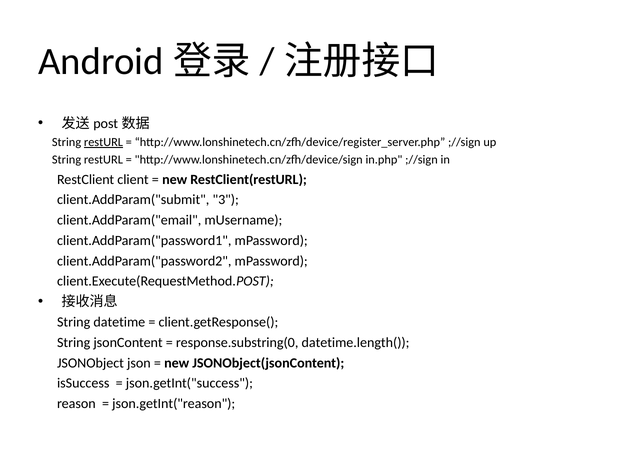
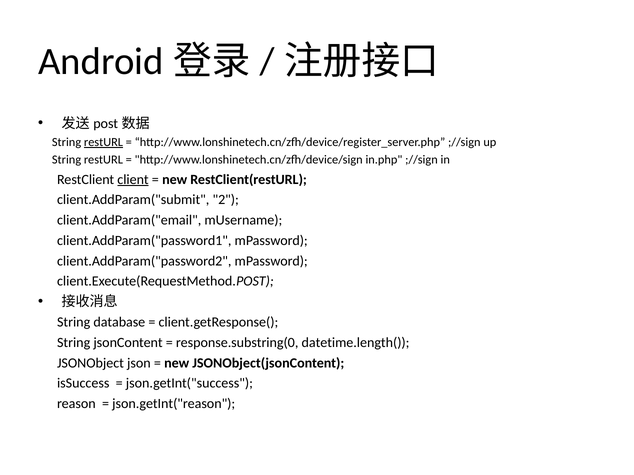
client underline: none -> present (133, 180)
3: 3 -> 2 (226, 200)
datetime: datetime -> database (119, 322)
